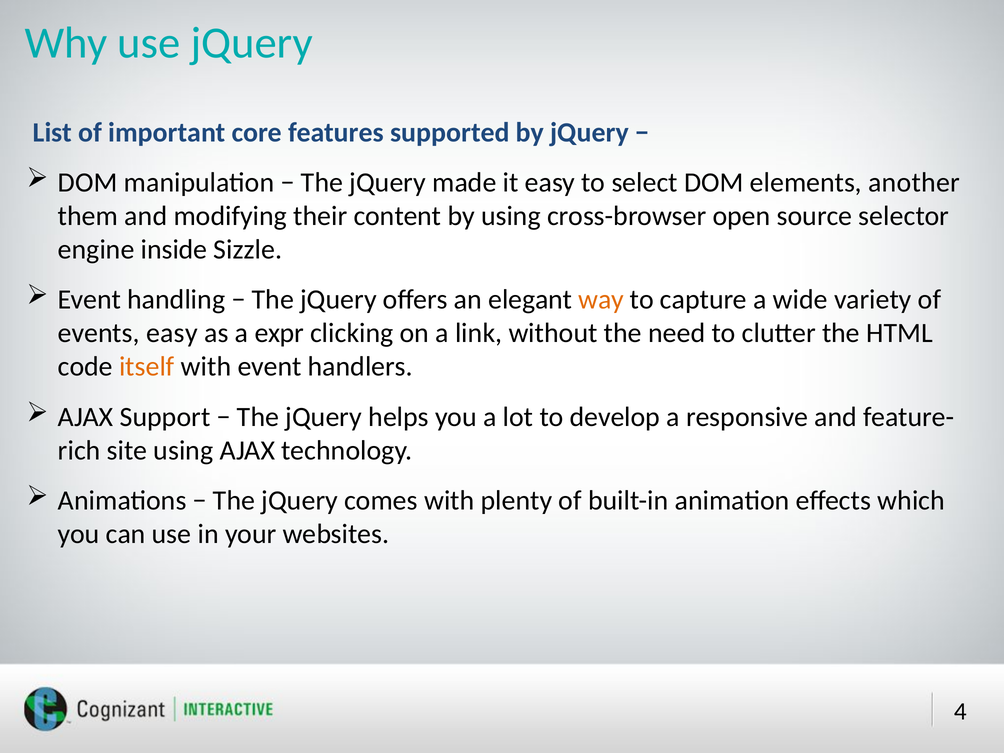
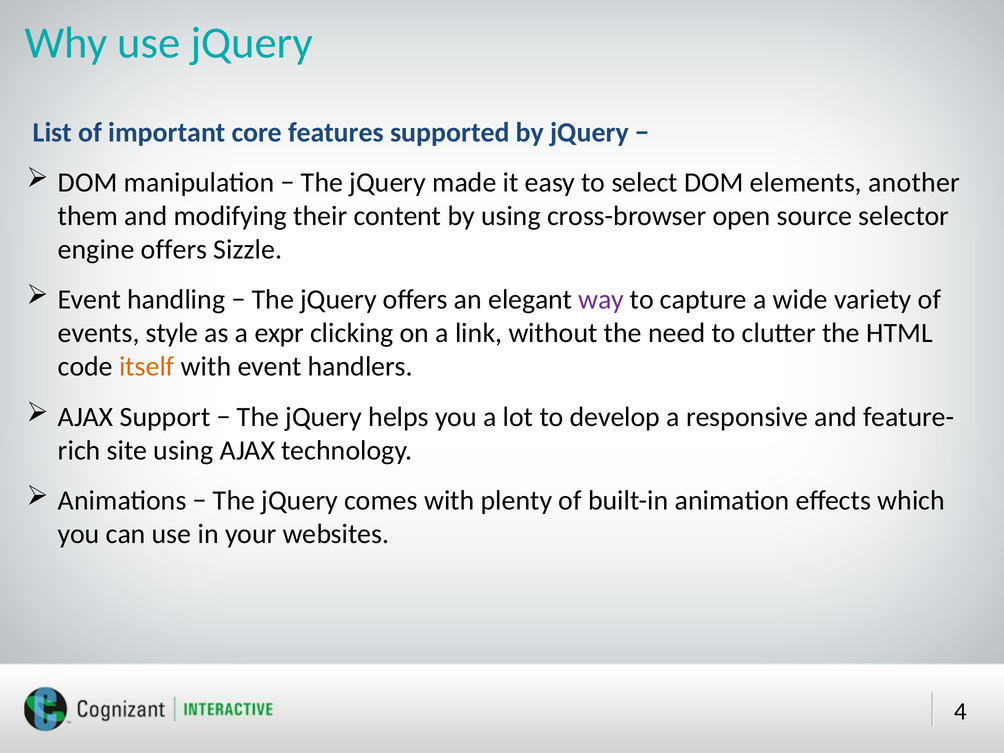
engine inside: inside -> offers (174, 250)
way colour: orange -> purple (601, 300)
events easy: easy -> style (172, 333)
